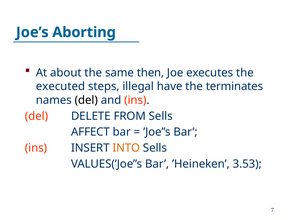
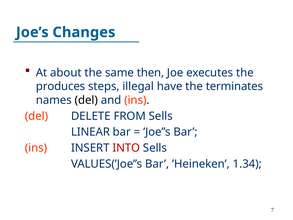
Aborting: Aborting -> Changes (84, 32)
executed: executed -> produces (61, 86)
AFFECT: AFFECT -> LINEAR (91, 132)
INTO colour: orange -> red (126, 148)
3.53: 3.53 -> 1.34 (247, 164)
